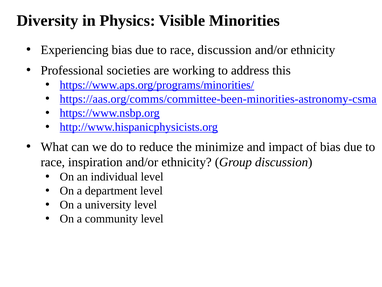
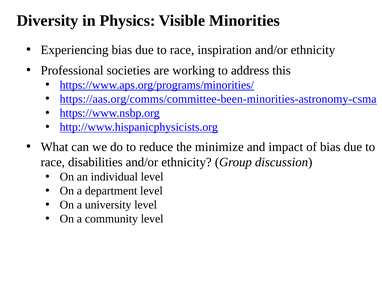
race discussion: discussion -> inspiration (225, 50)
inspiration: inspiration -> disabilities (95, 162)
